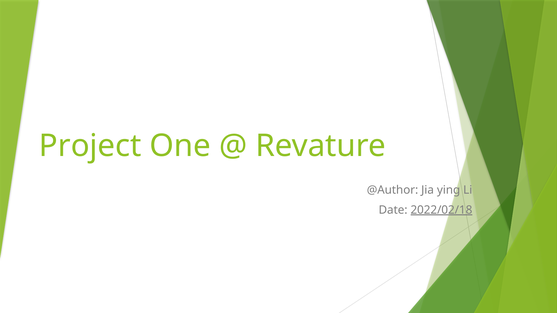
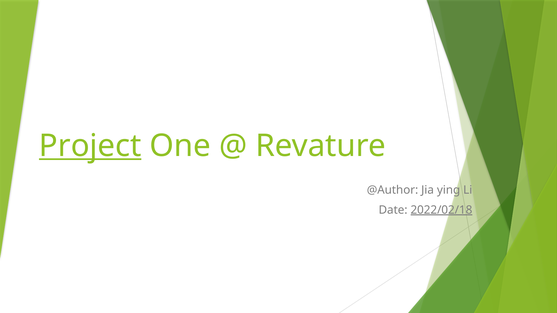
Project underline: none -> present (90, 146)
